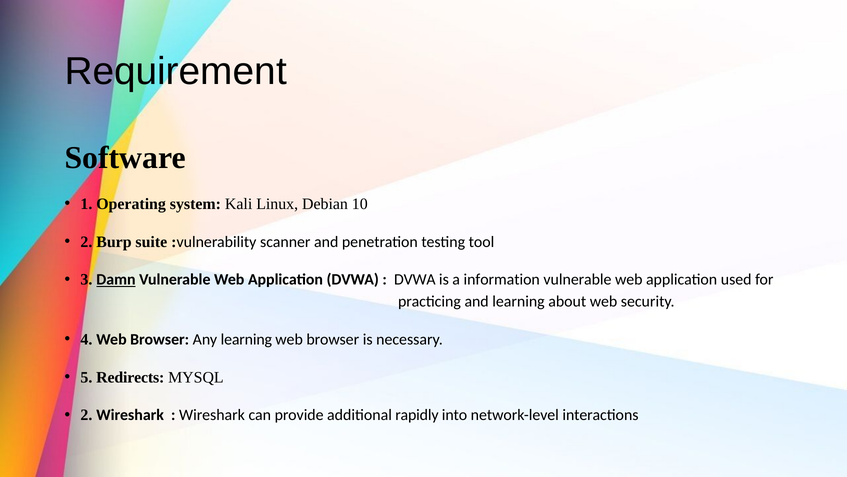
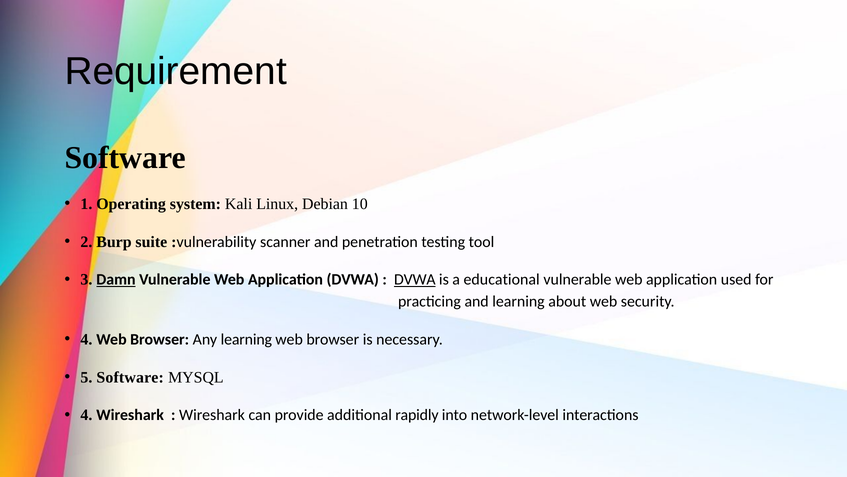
DVWA underline: none -> present (415, 279)
information: information -> educational (502, 279)
5 Redirects: Redirects -> Software (130, 377)
2: 2 -> 4 (86, 415)
